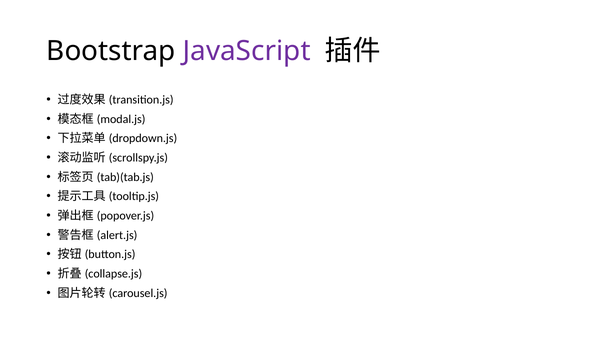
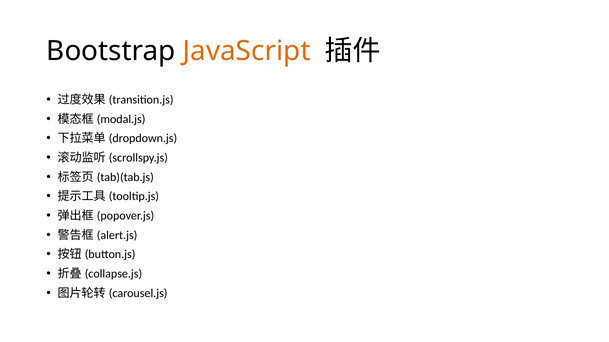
JavaScript colour: purple -> orange (247, 51)
